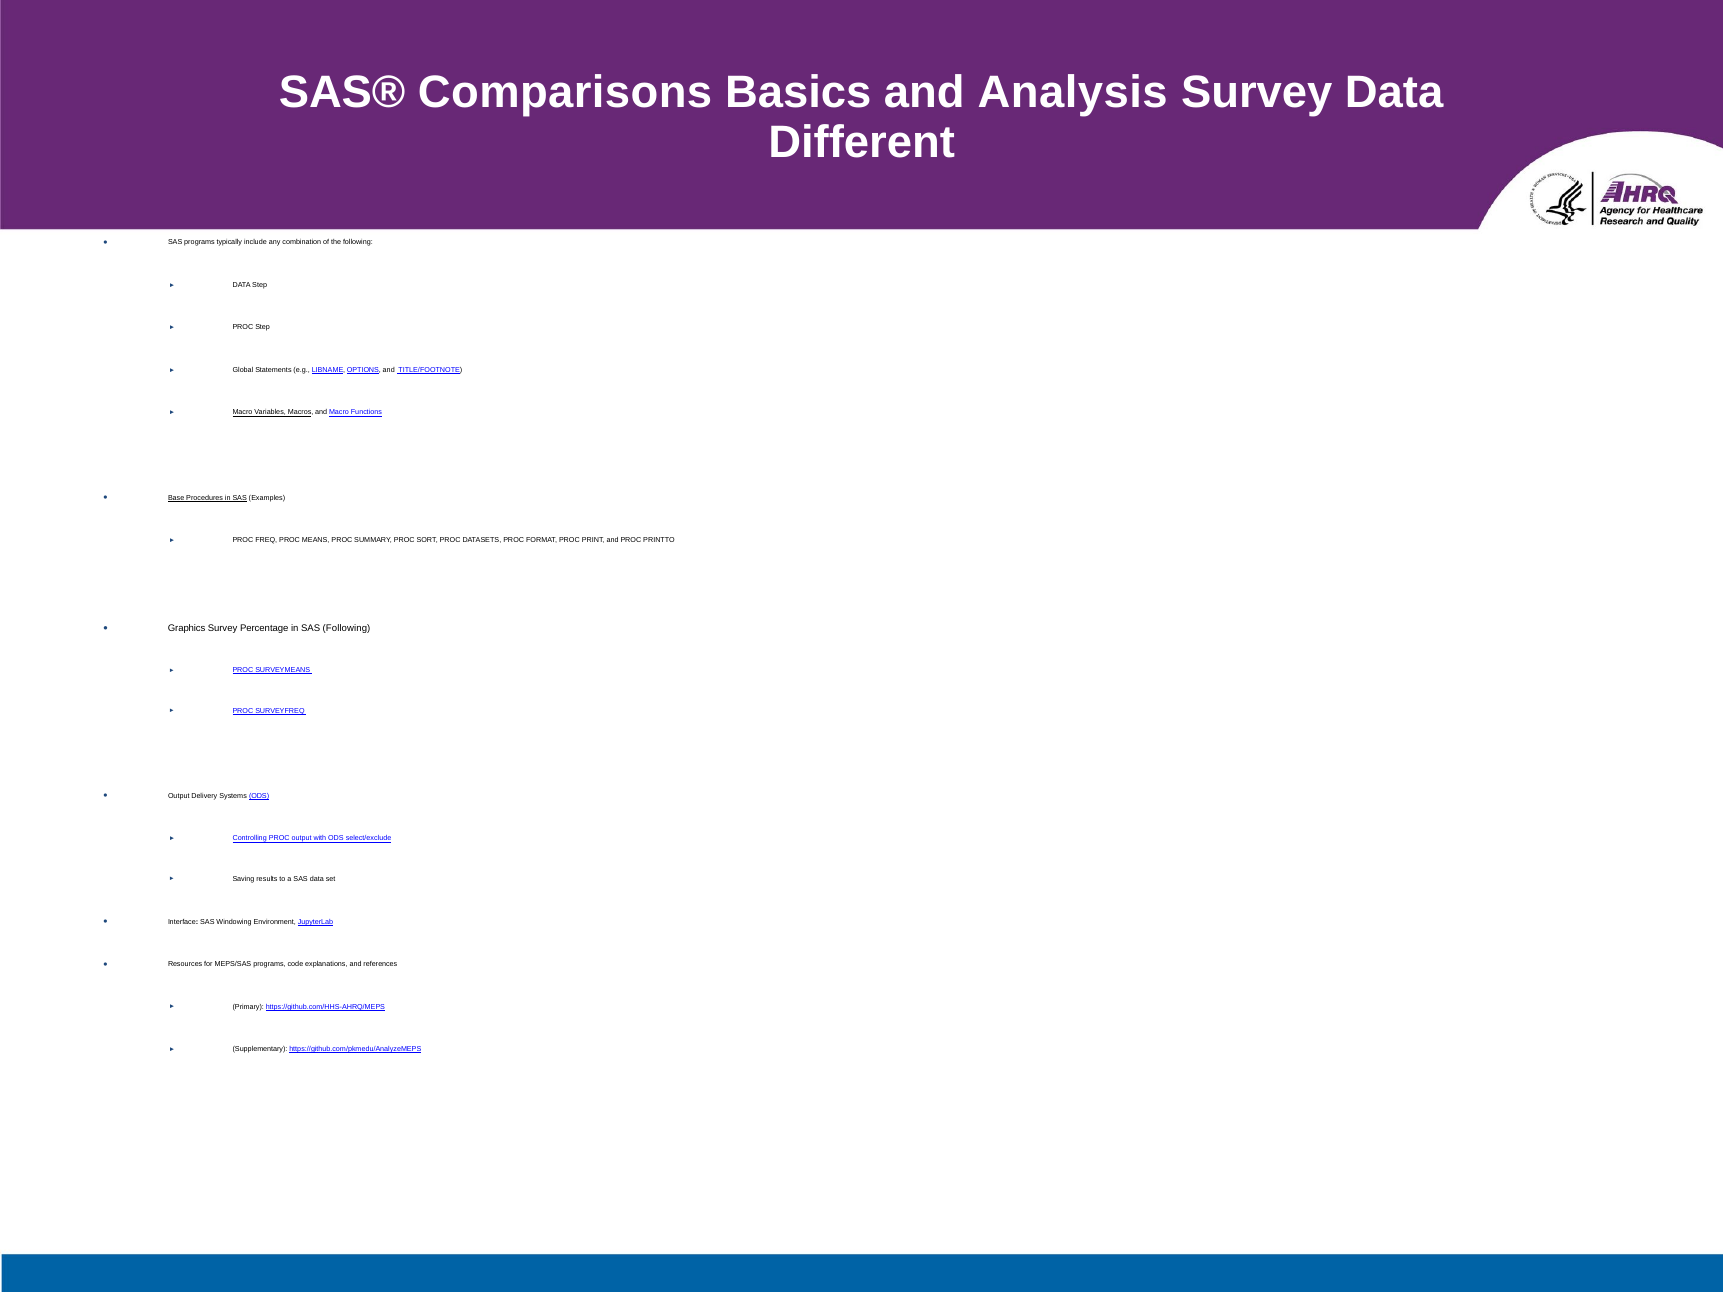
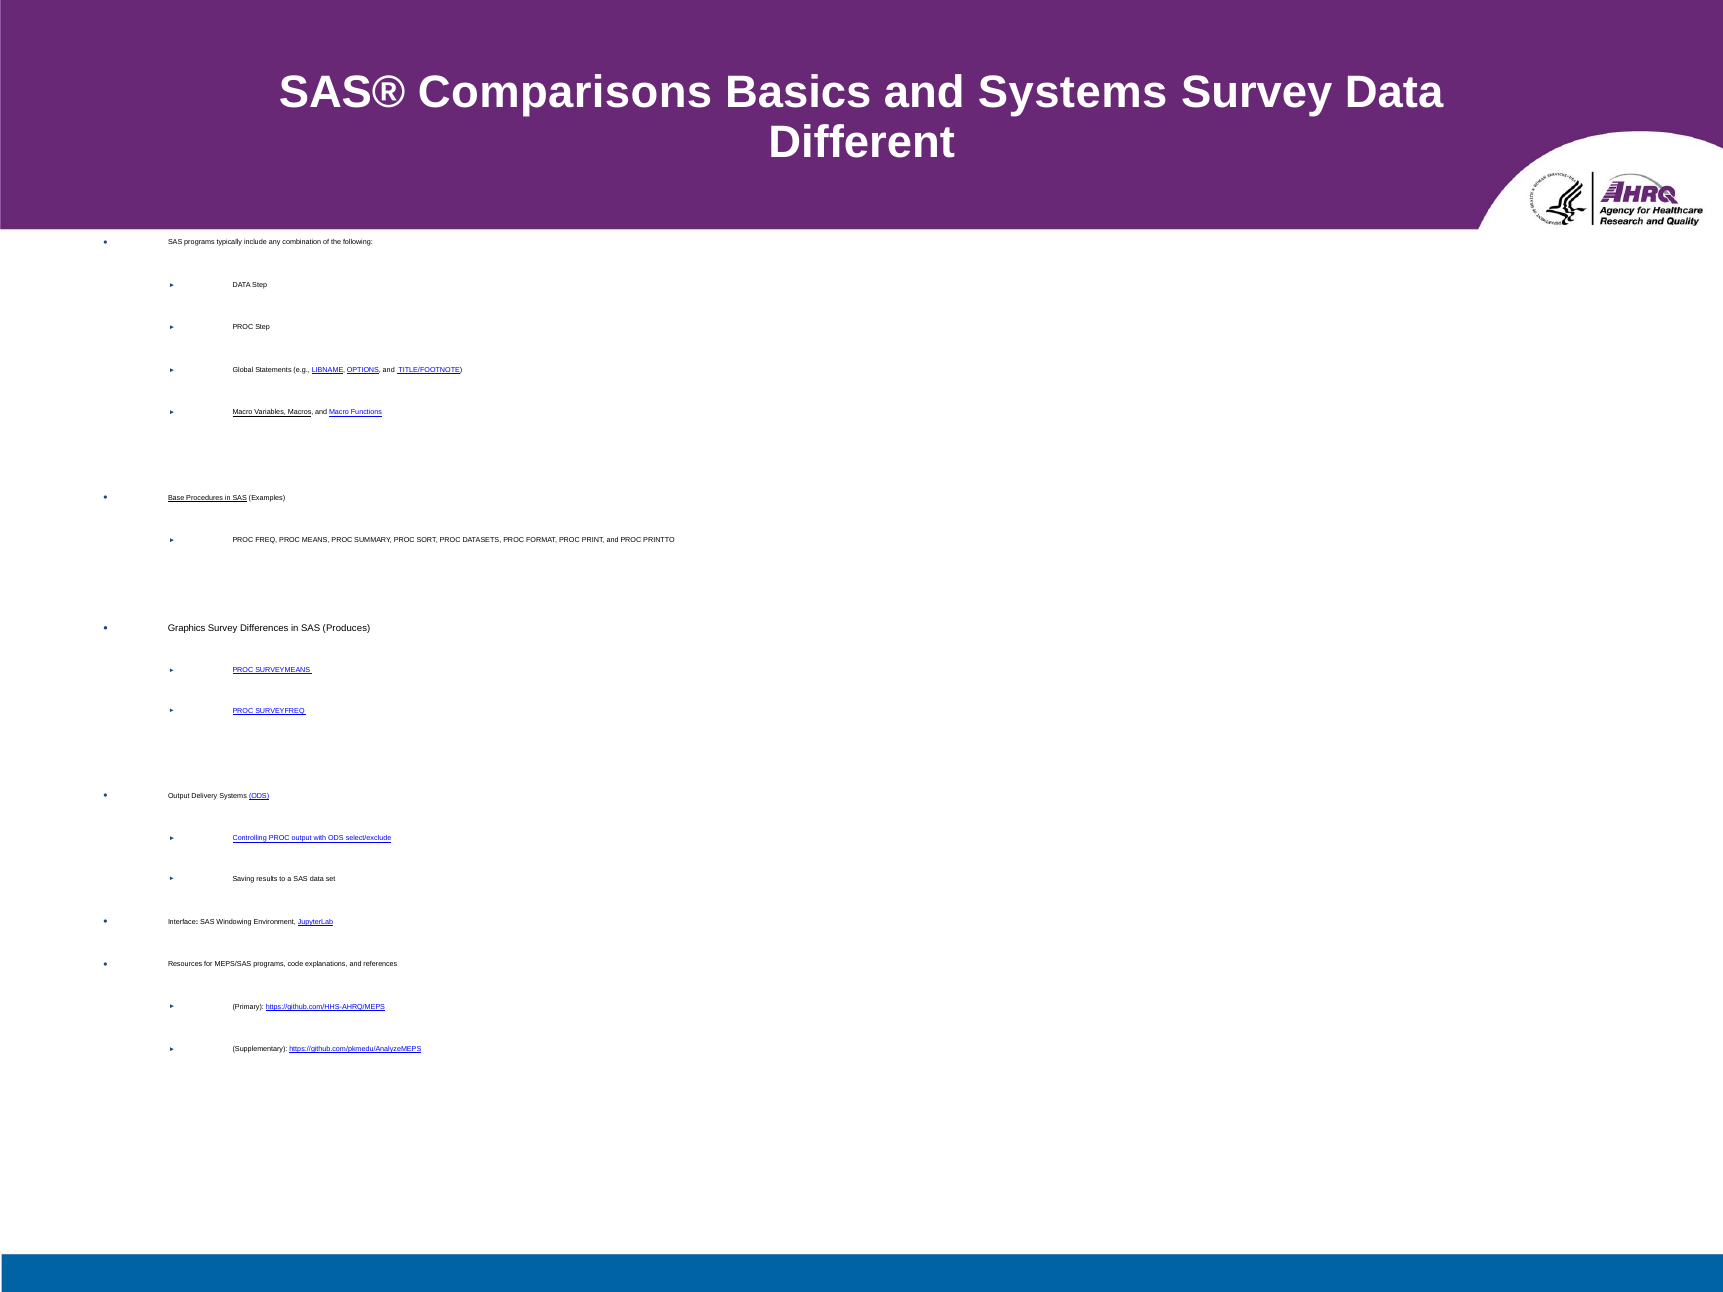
and Analysis: Analysis -> Systems (1073, 92)
Percentage: Percentage -> Differences (264, 629)
SAS Following: Following -> Produces (347, 629)
